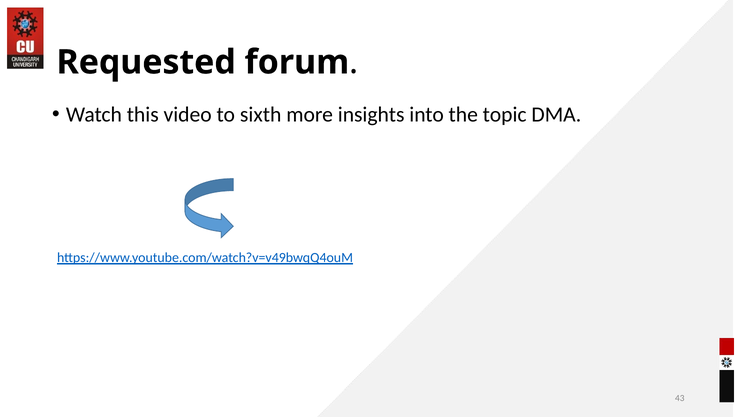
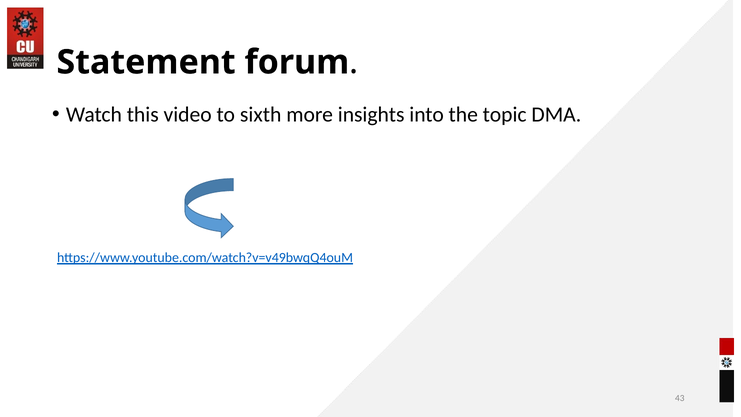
Requested: Requested -> Statement (146, 62)
